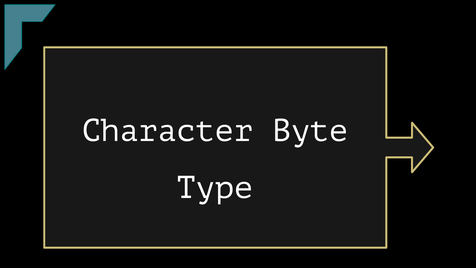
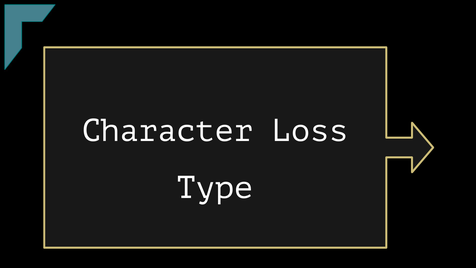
Byte: Byte -> Loss (310, 131)
